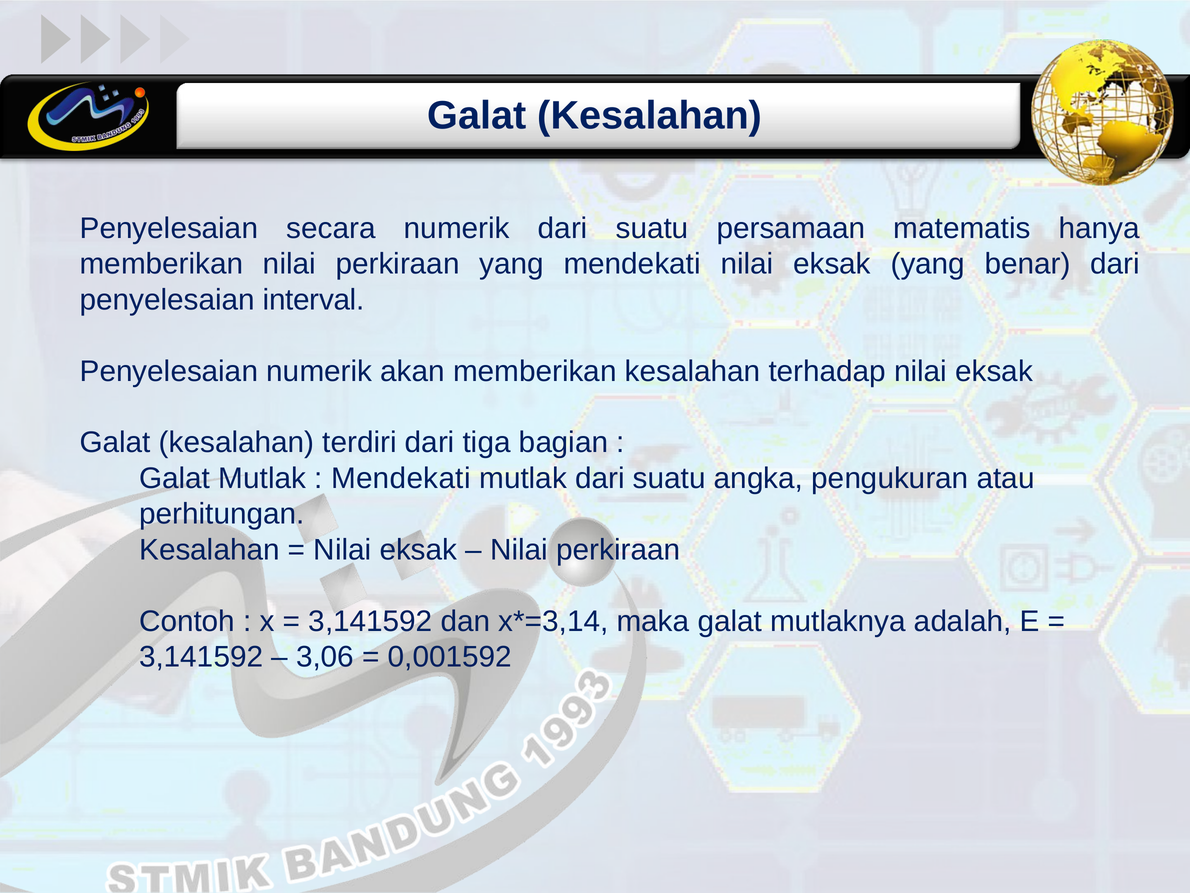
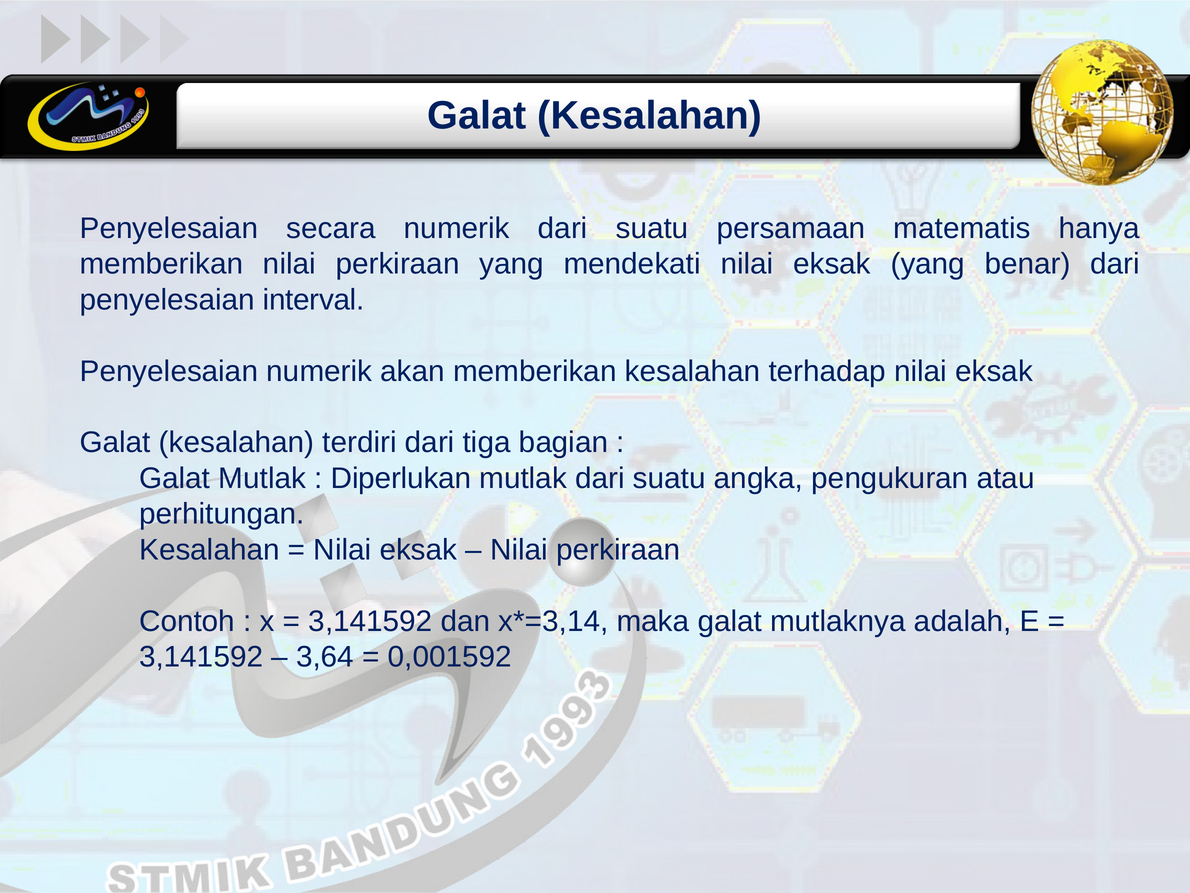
Mendekati: Mendekati -> Diperlukan (401, 478)
3,06: 3,06 -> 3,64 (325, 657)
